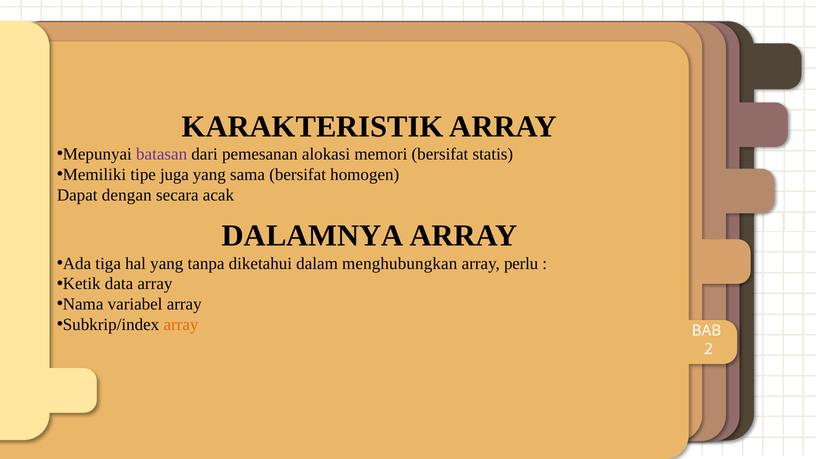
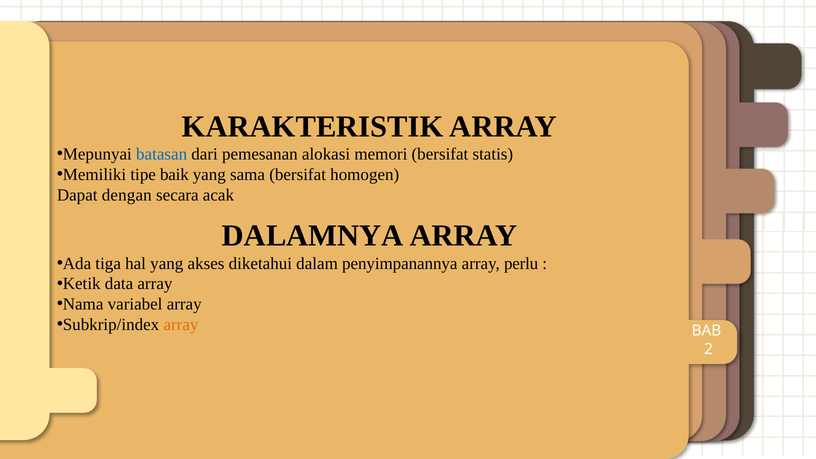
batasan colour: purple -> blue (162, 154)
juga: juga -> baik (174, 175)
tanpa: tanpa -> akses (206, 263)
menghubungkan: menghubungkan -> penyimpanannya (400, 263)
